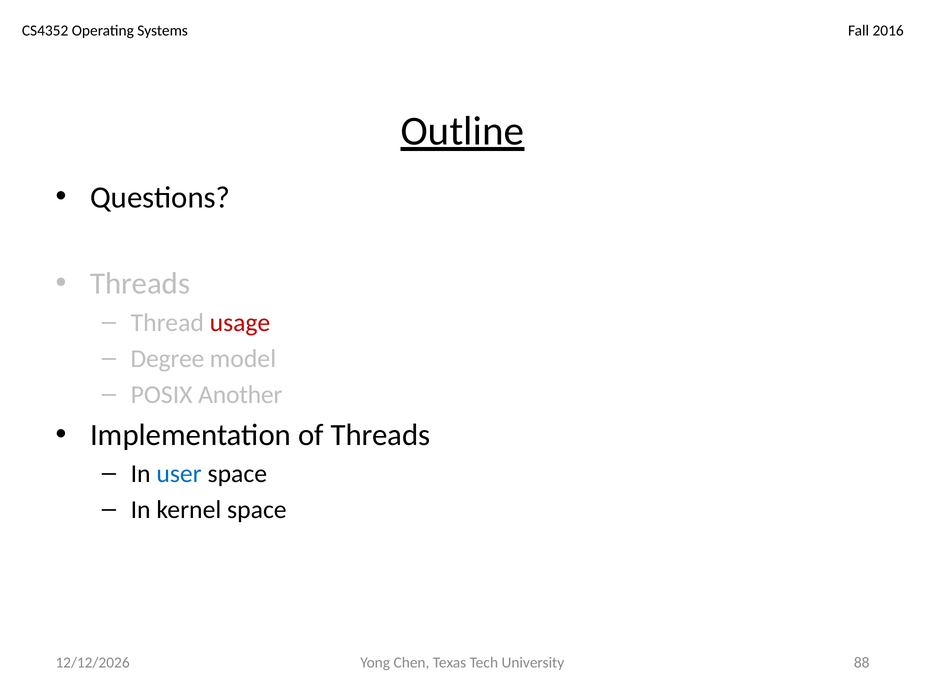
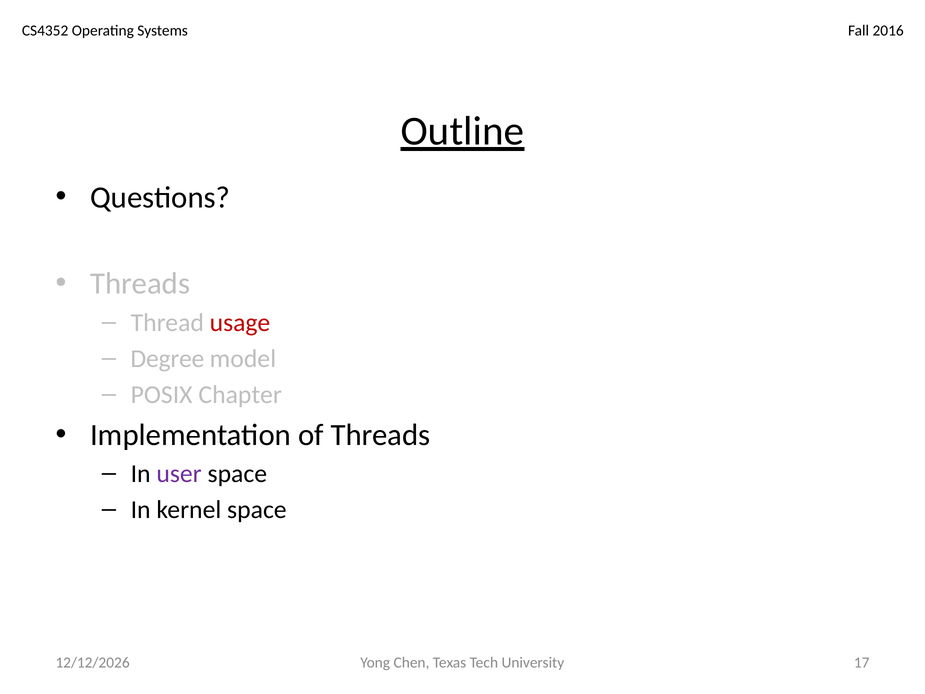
Another: Another -> Chapter (240, 394)
user colour: blue -> purple (179, 474)
88: 88 -> 17 (862, 662)
